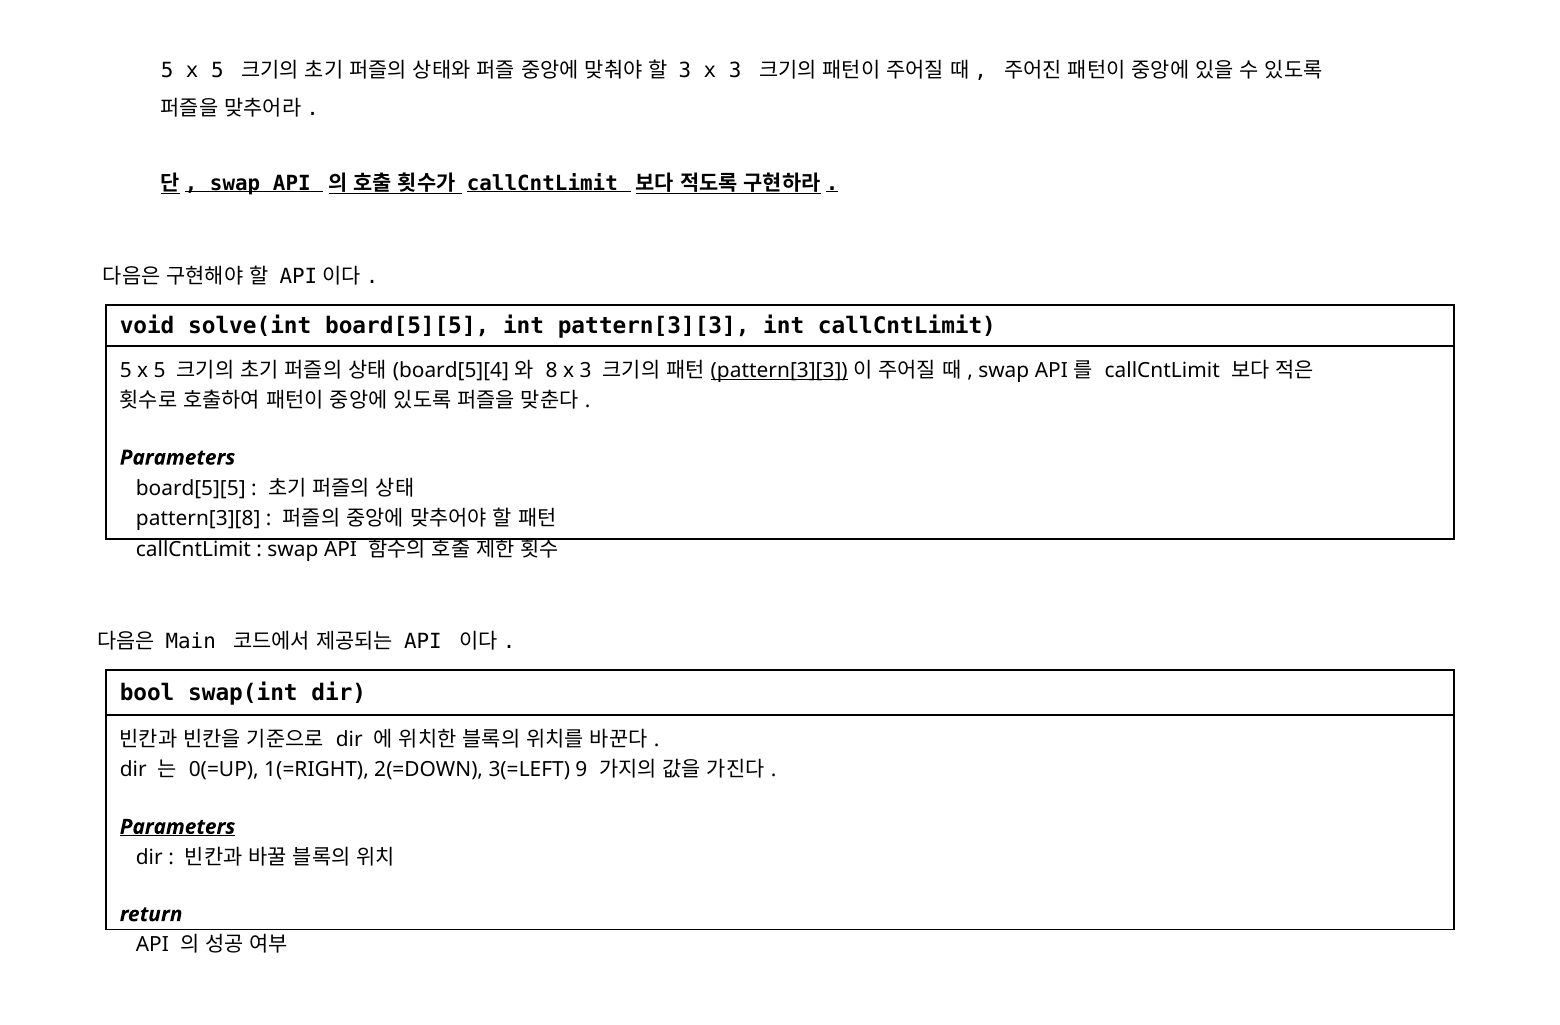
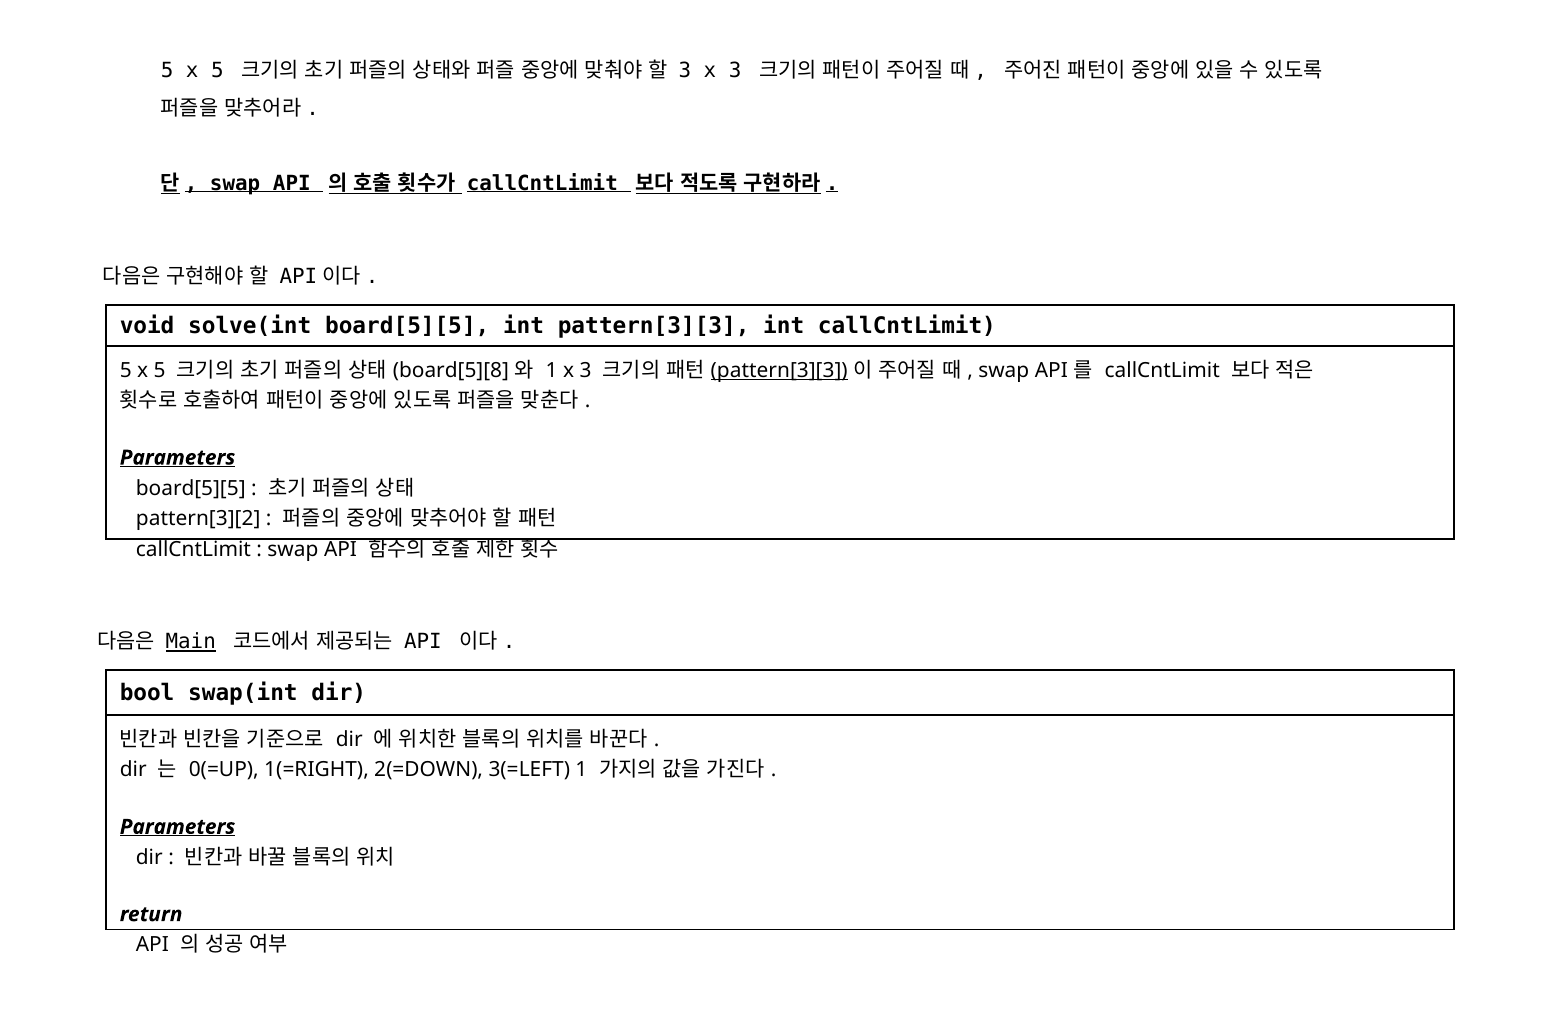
board[5][4: board[5][4 -> board[5][8 (451, 370)
8: 8 -> 1 (552, 370)
Parameters underline: none -> present (178, 458)
pattern[3][8: pattern[3][8 -> pattern[3][2 (198, 519)
Main underline: none -> present (191, 642)
3(=LEFT 9: 9 -> 1 (581, 770)
